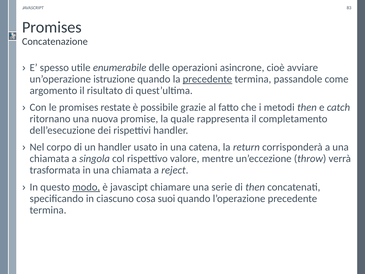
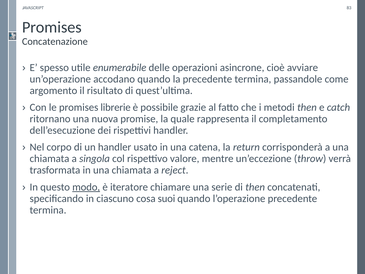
istruzione: istruzione -> accodano (114, 79)
precedente underline: present -> none (207, 79)
restate: restate -> librerie (116, 107)
javascipt: javascipt -> iteratore (129, 187)
